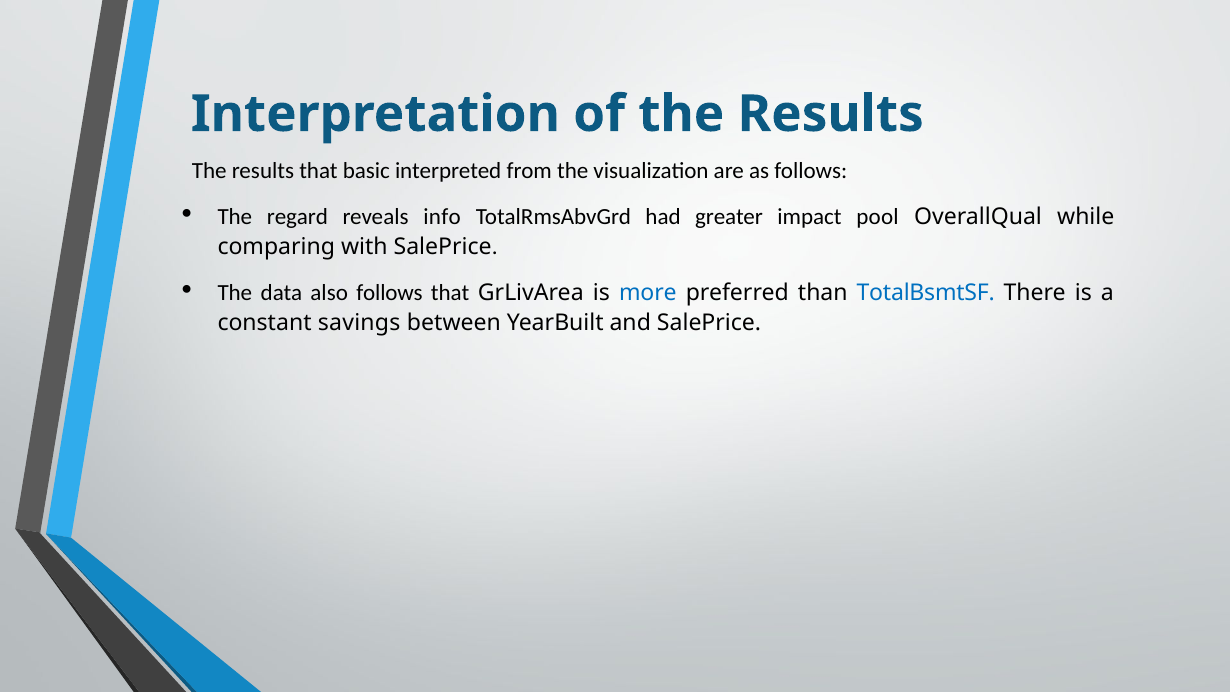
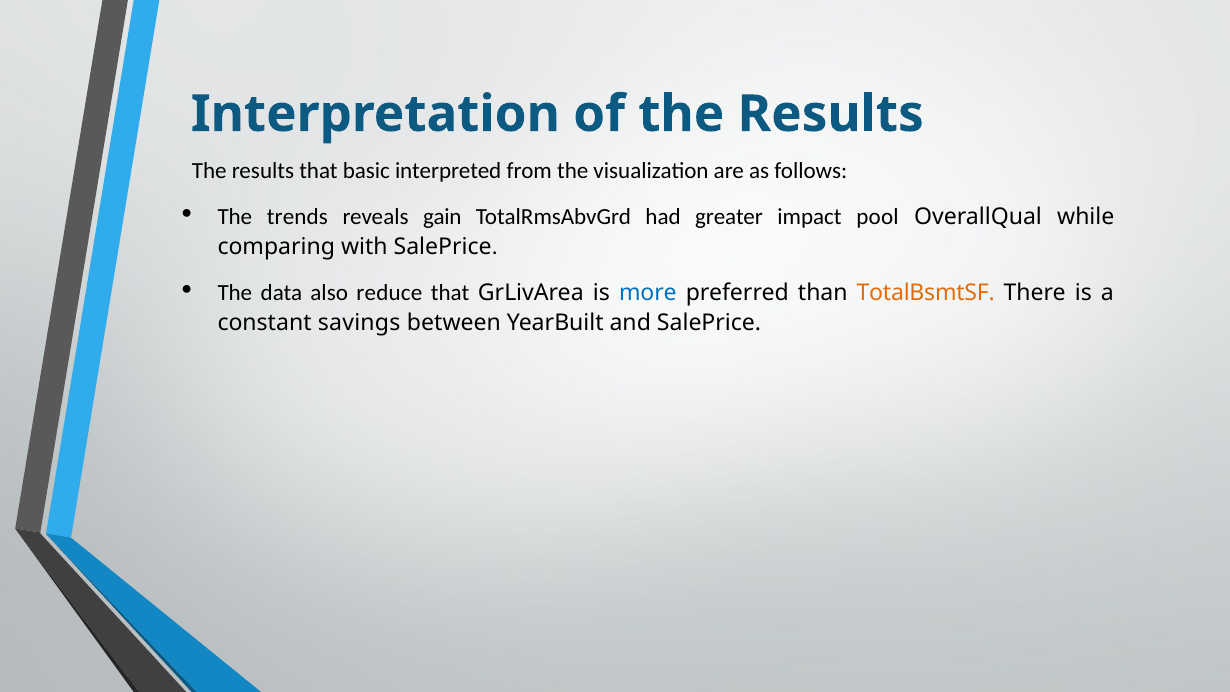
regard: regard -> trends (297, 217)
info: info -> gain (442, 217)
also follows: follows -> reduce (389, 293)
TotalBsmtSF colour: blue -> orange (926, 293)
